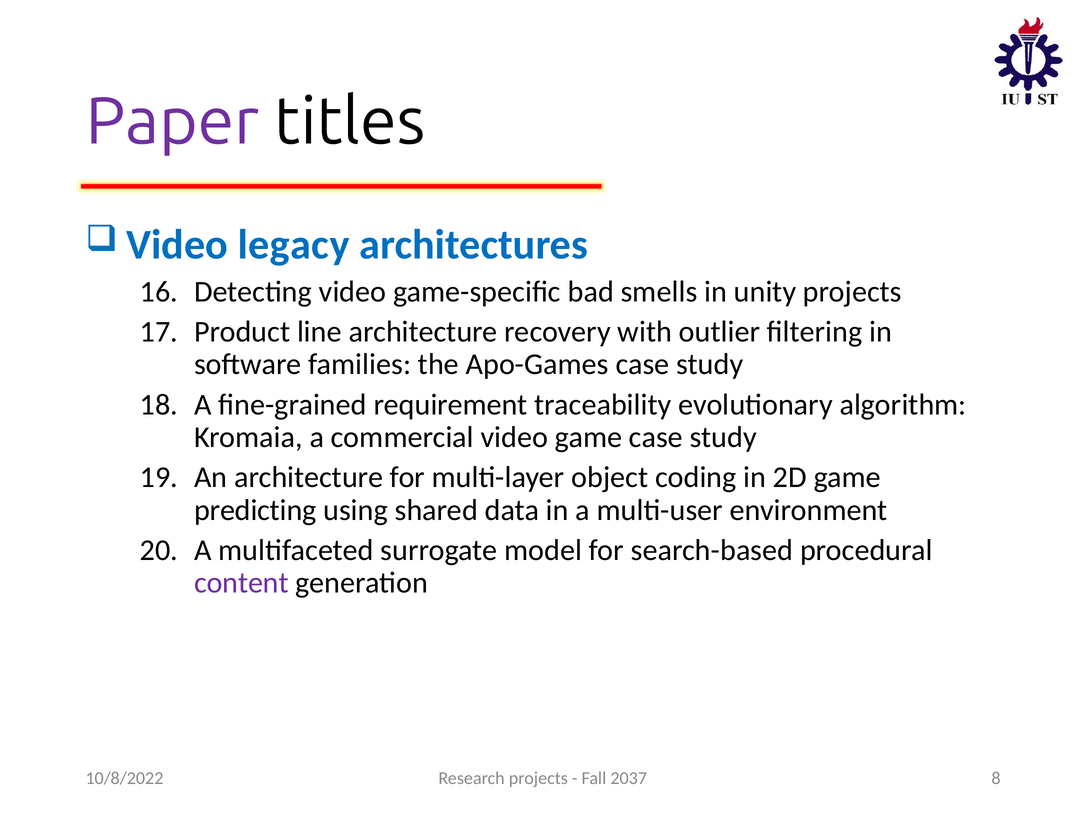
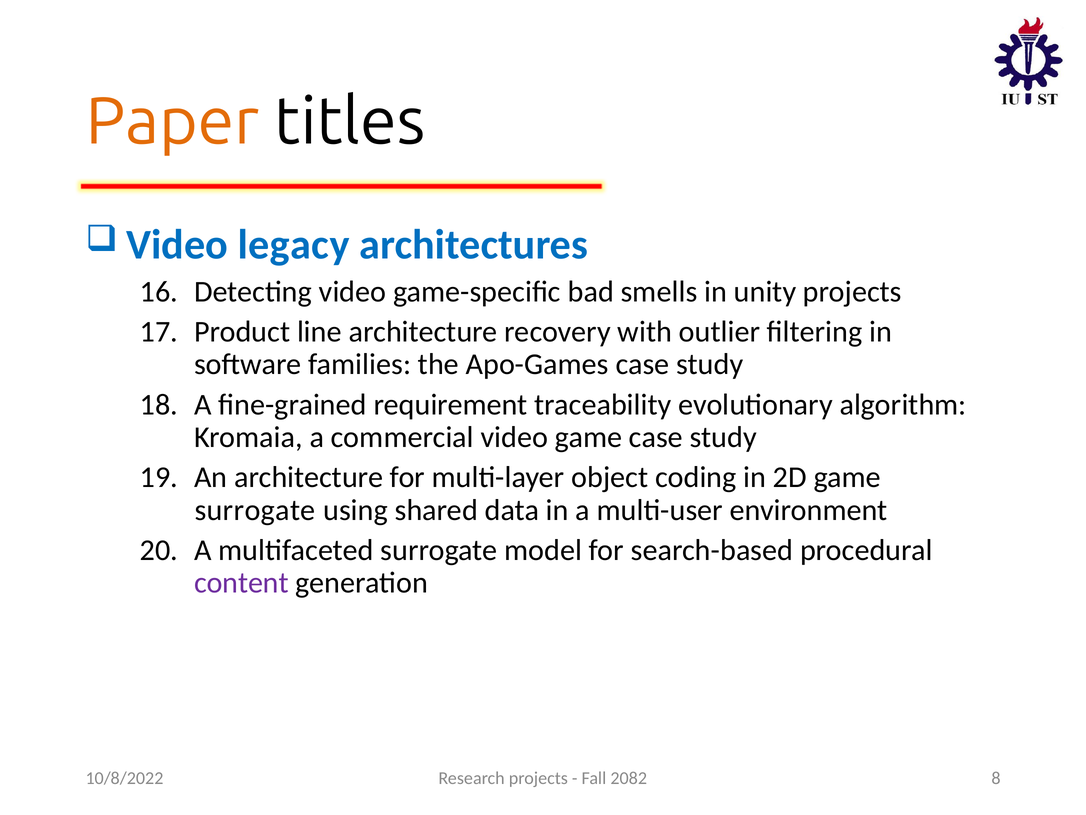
Paper colour: purple -> orange (172, 122)
predicting: predicting -> surrogate (255, 510)
2037: 2037 -> 2082 (629, 778)
